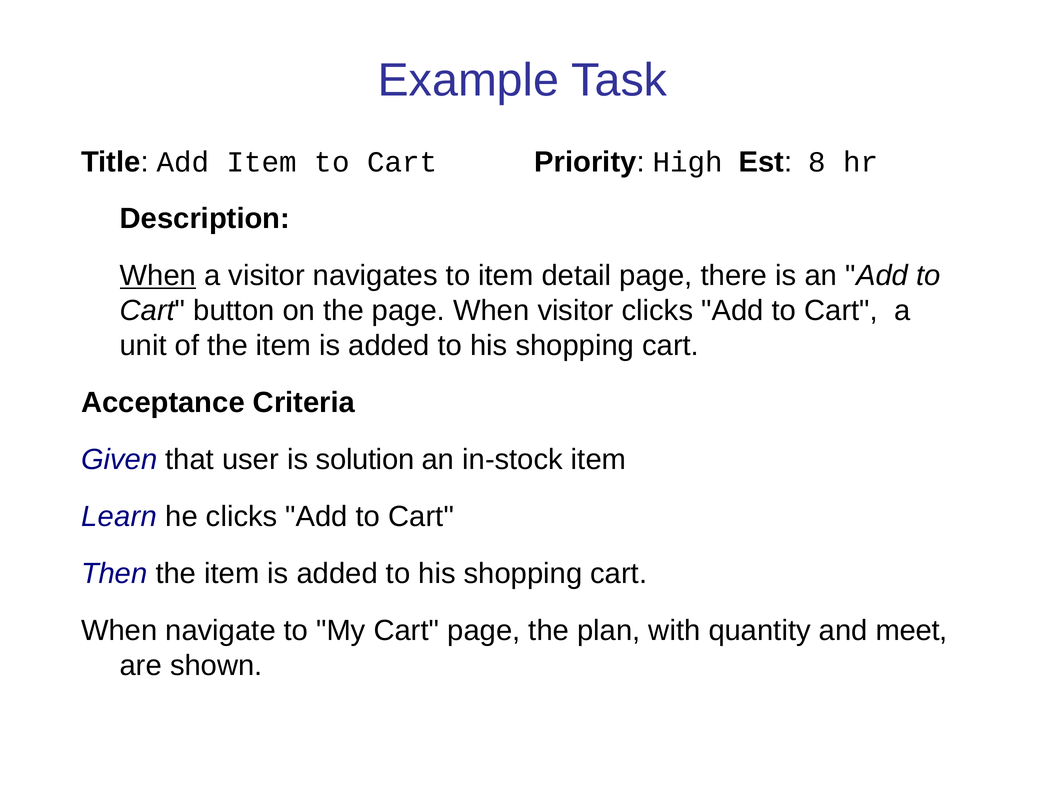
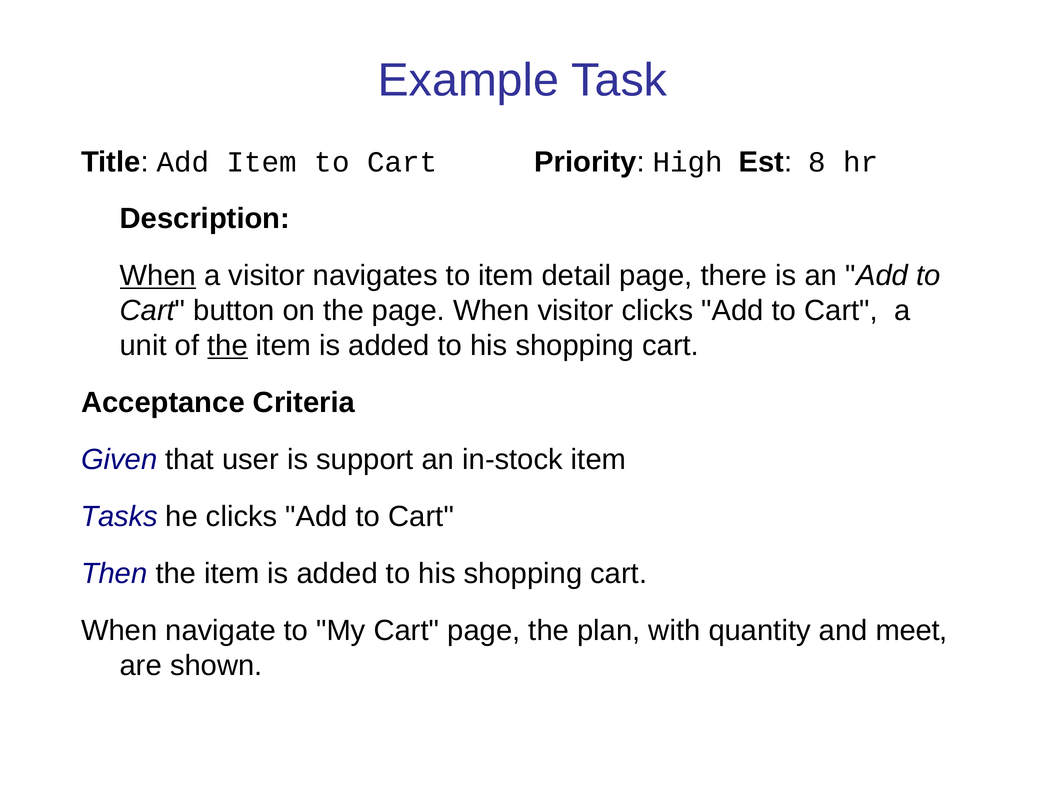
the underline: none -> present (228, 346)
solution: solution -> support (365, 459)
Learn: Learn -> Tasks (119, 516)
